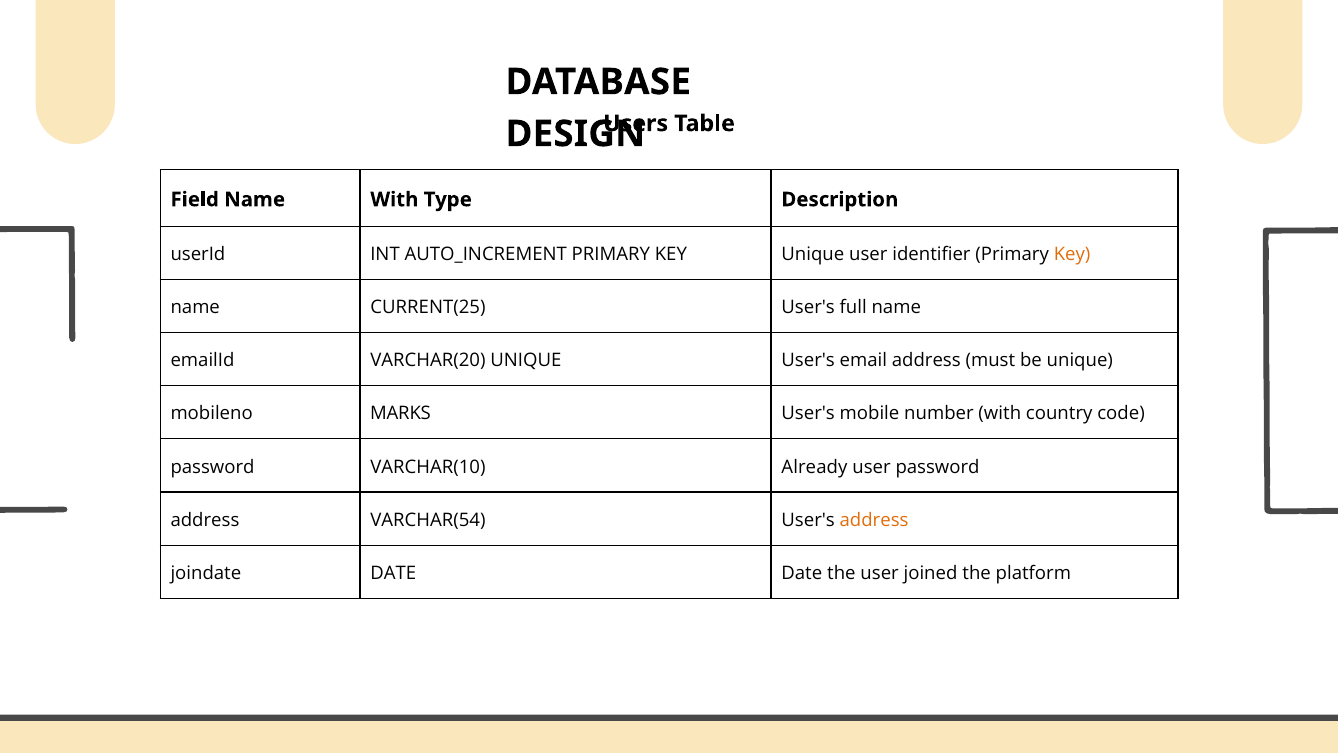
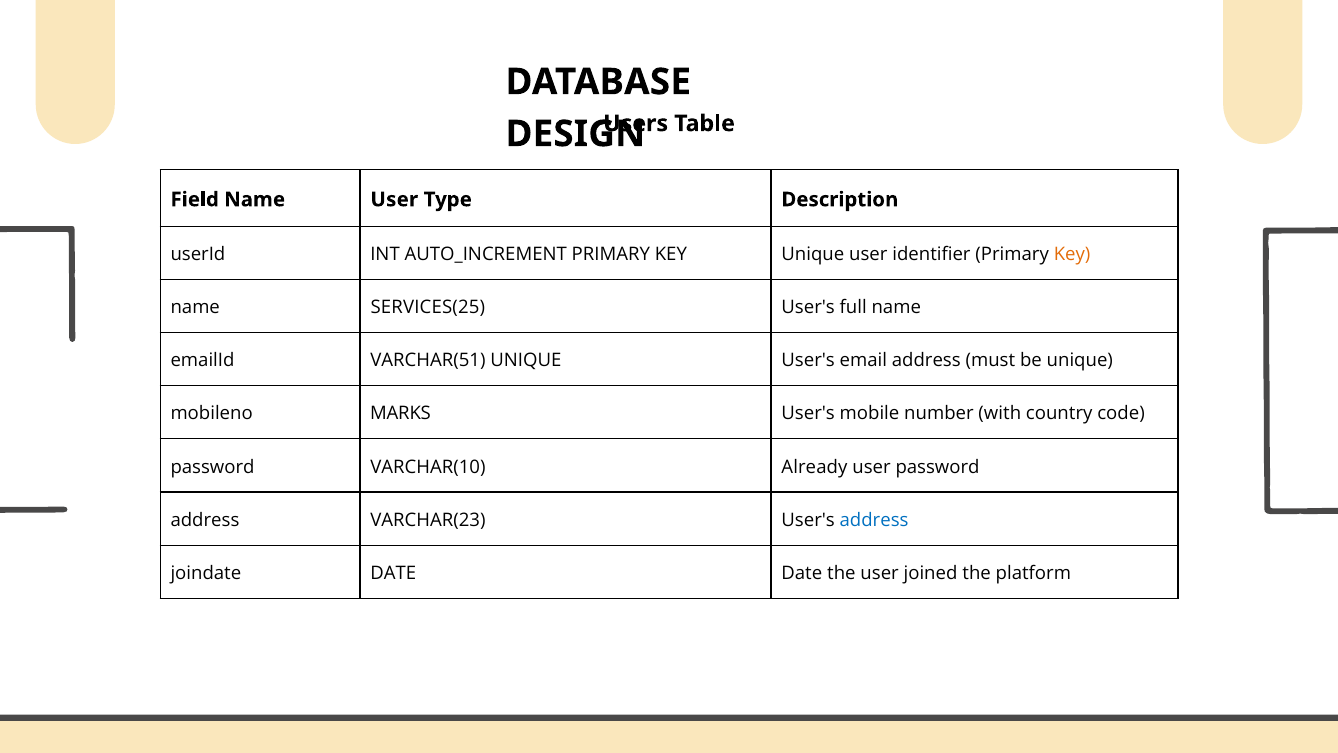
Name With: With -> User (394, 199)
CURRENT(25: CURRENT(25 -> SERVICES(25 (428, 307)
VARCHAR(20: VARCHAR(20 -> VARCHAR(51 (428, 360)
VARCHAR(54: VARCHAR(54 -> VARCHAR(23 (428, 520)
address colour: orange -> blue (874, 520)
